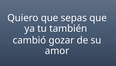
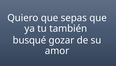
cambió: cambió -> busqué (29, 40)
